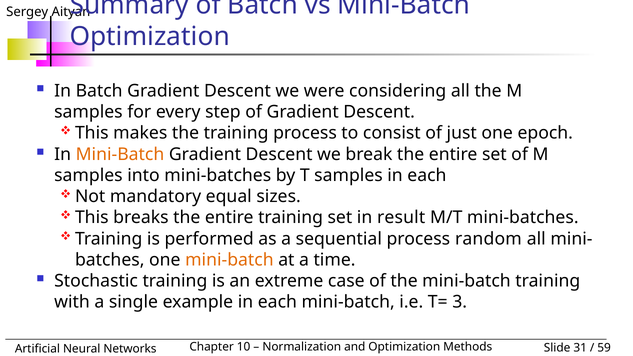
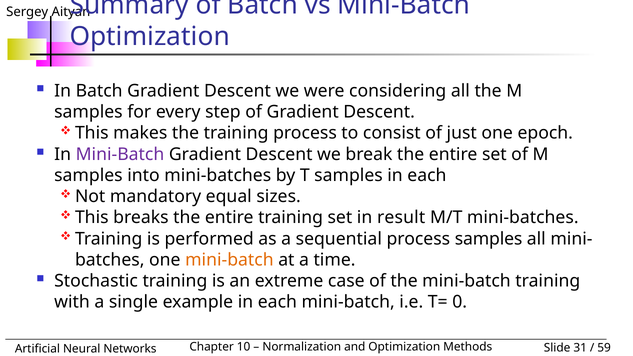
Mini-Batch colour: orange -> purple (120, 154)
process random: random -> samples (489, 239)
3: 3 -> 0 (460, 302)
